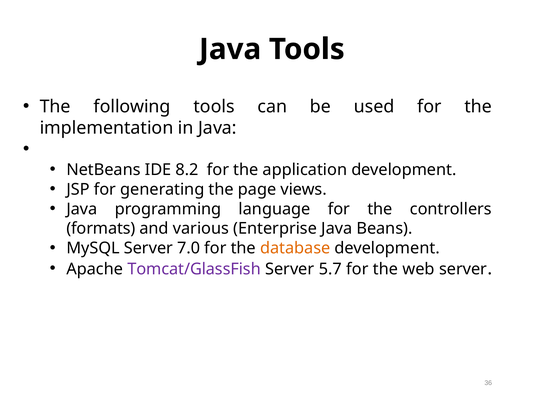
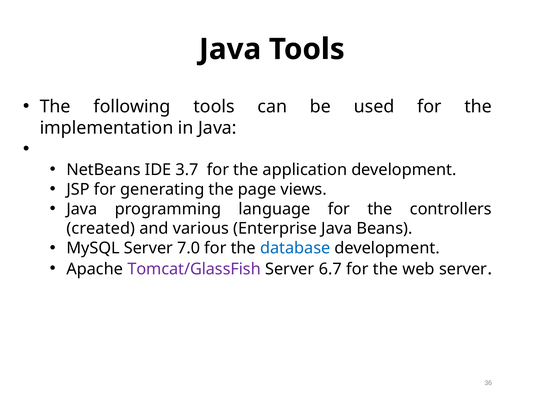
8.2: 8.2 -> 3.7 (187, 170)
formats: formats -> created (101, 228)
database colour: orange -> blue (295, 248)
5.7: 5.7 -> 6.7 (330, 269)
